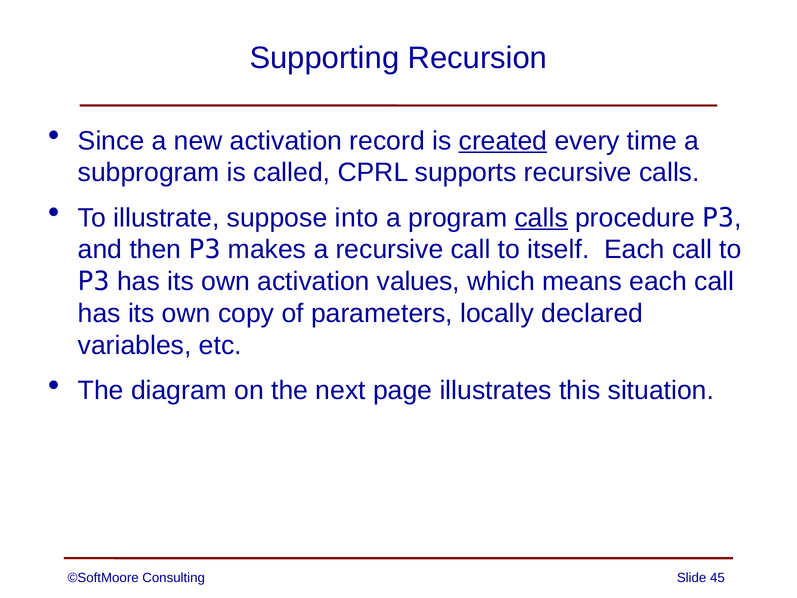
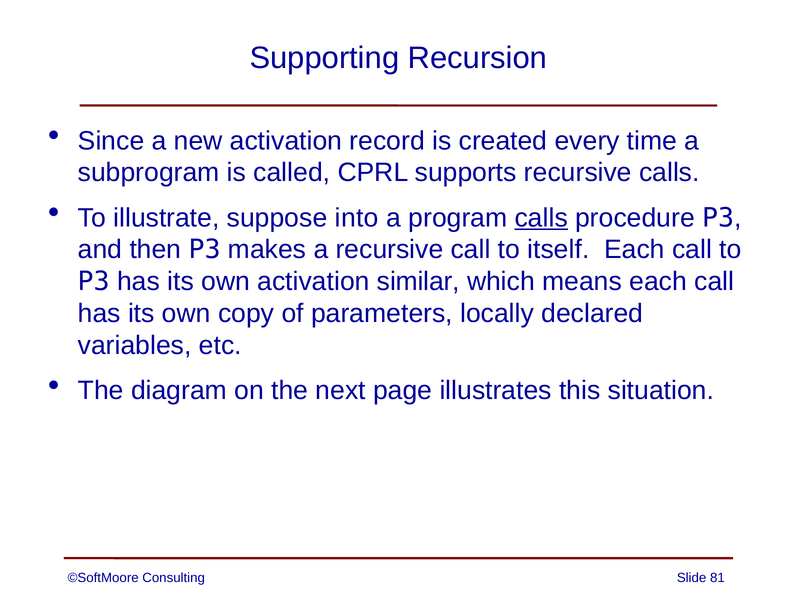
created underline: present -> none (503, 141)
values: values -> similar (418, 281)
45: 45 -> 81 (717, 577)
